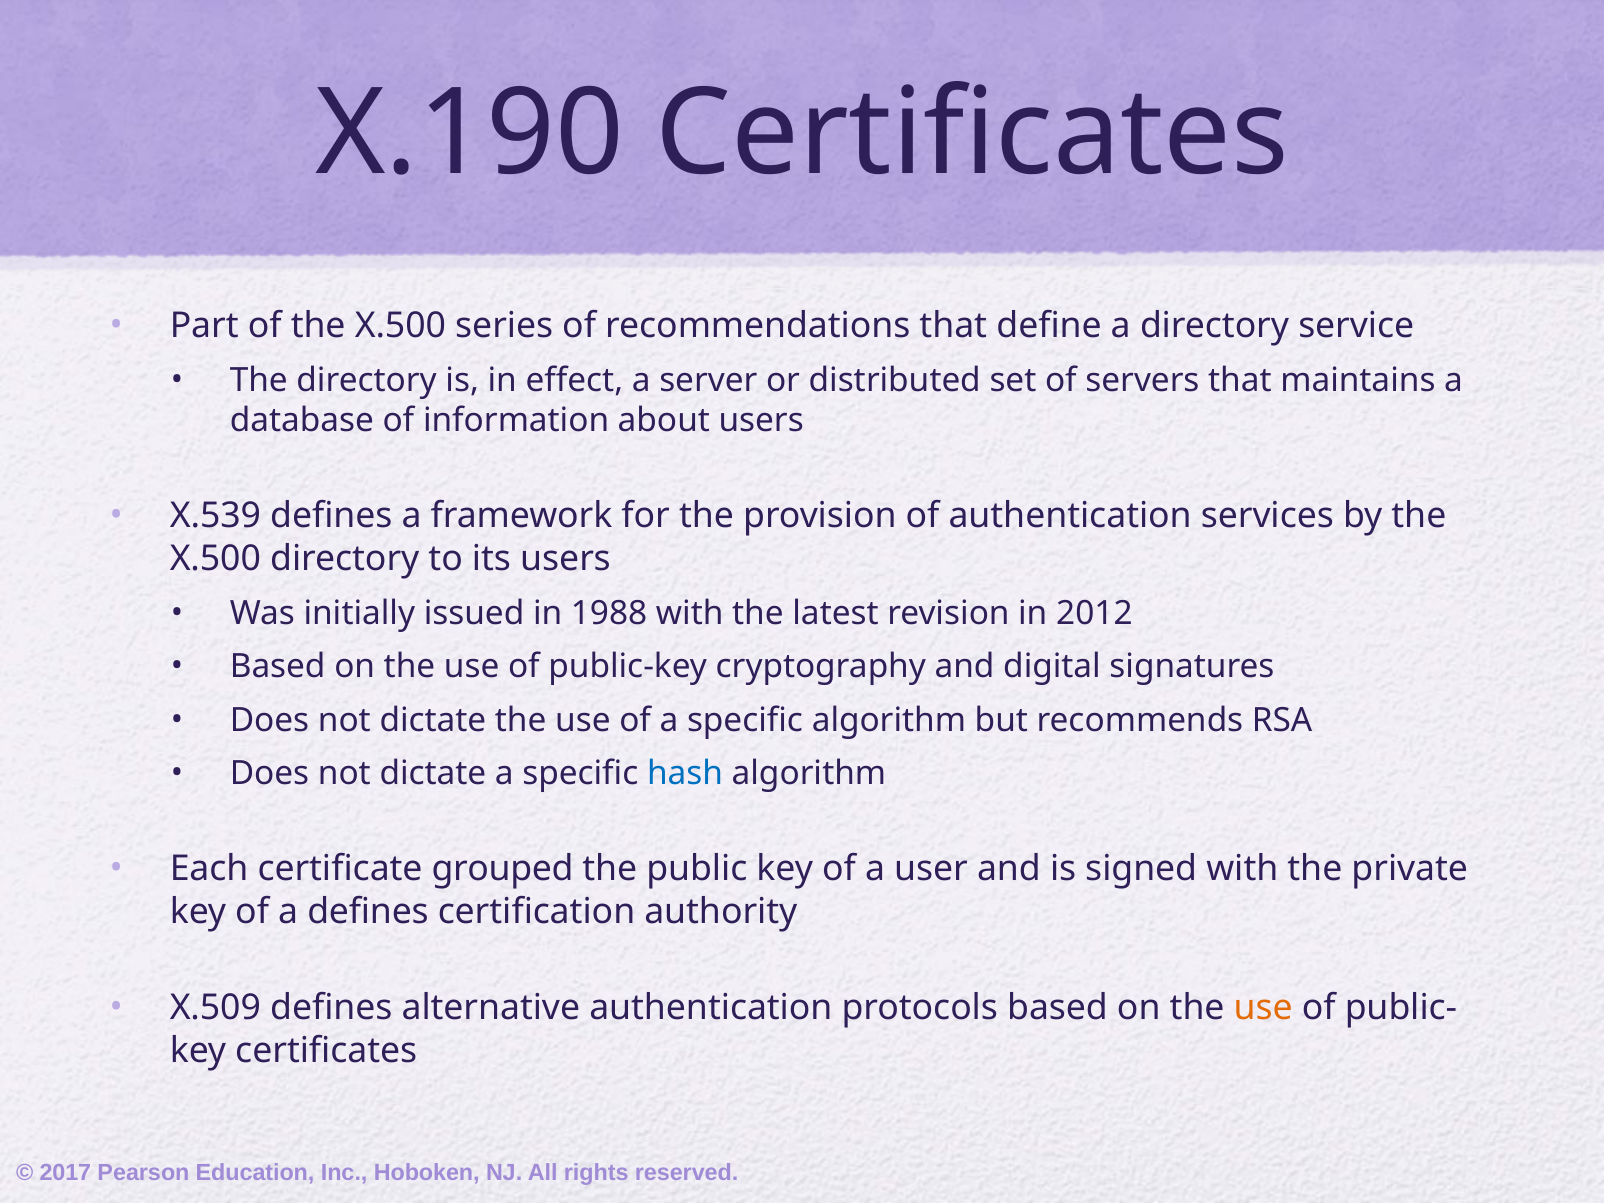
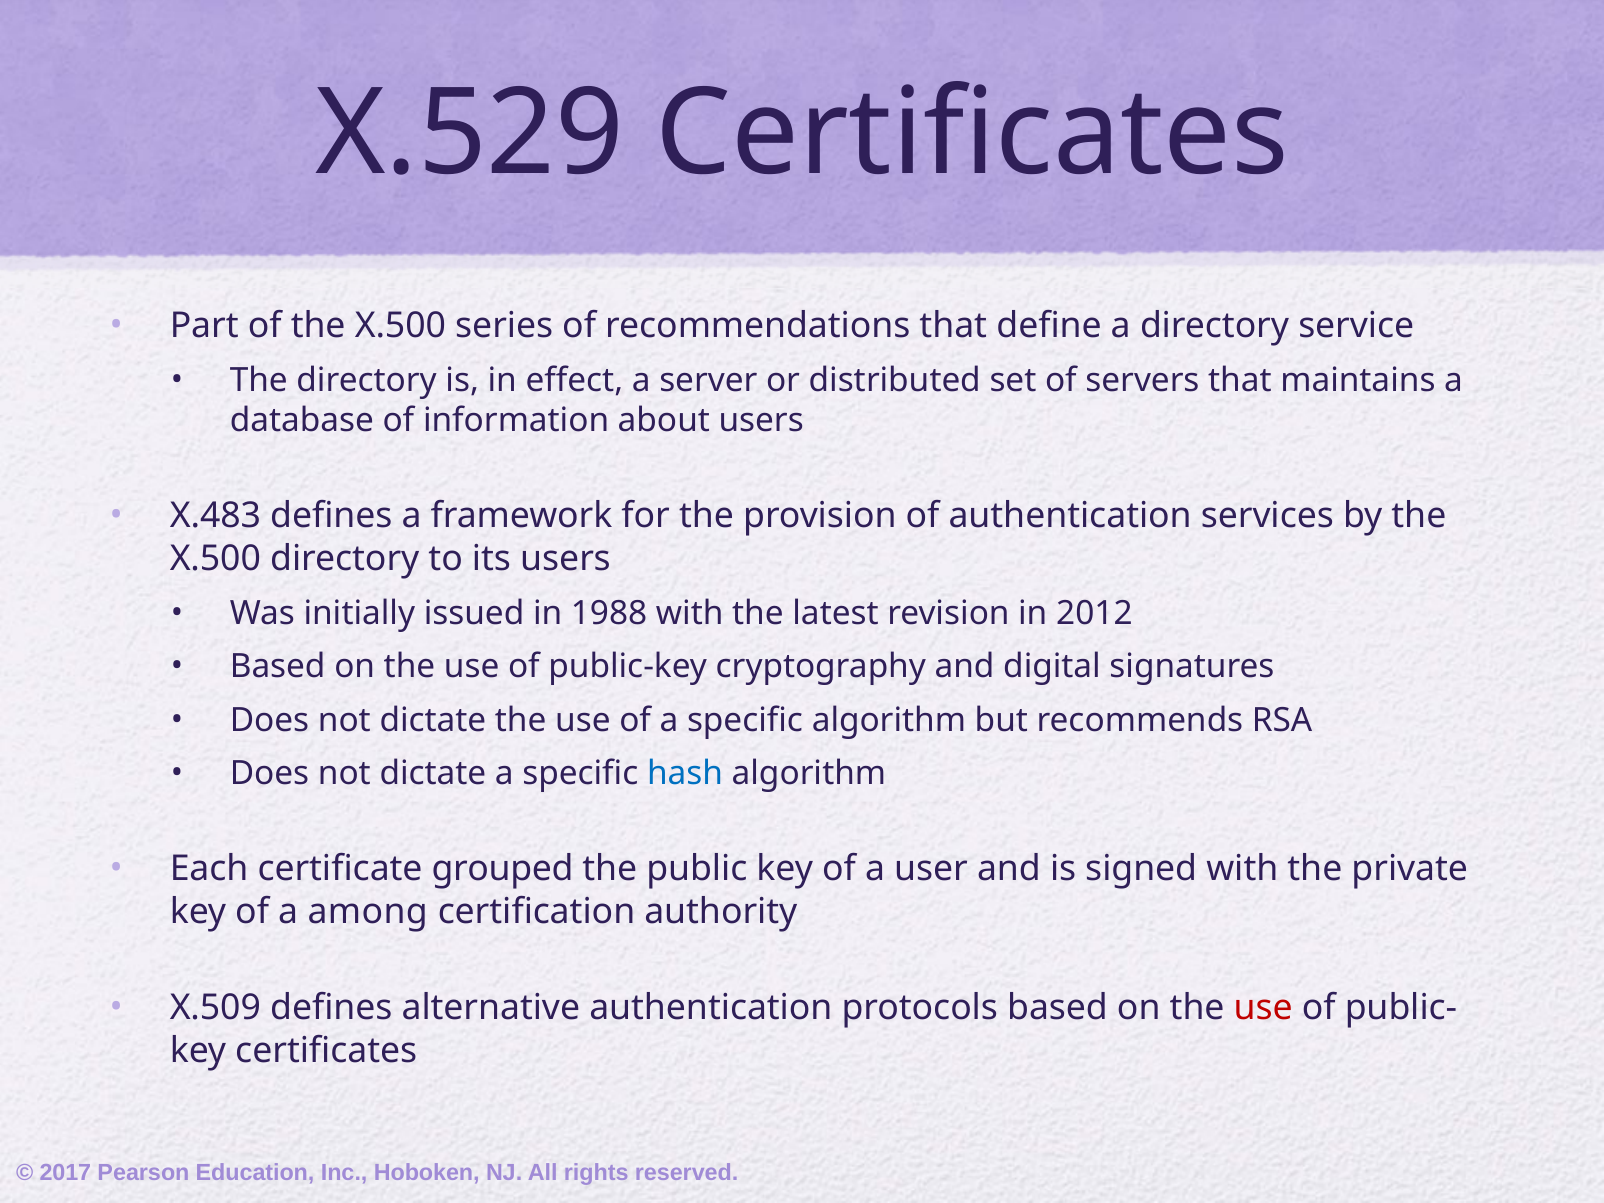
X.190: X.190 -> X.529 (470, 134)
X.539: X.539 -> X.483 (215, 516)
a defines: defines -> among (368, 911)
use colour: orange -> red (1263, 1008)
